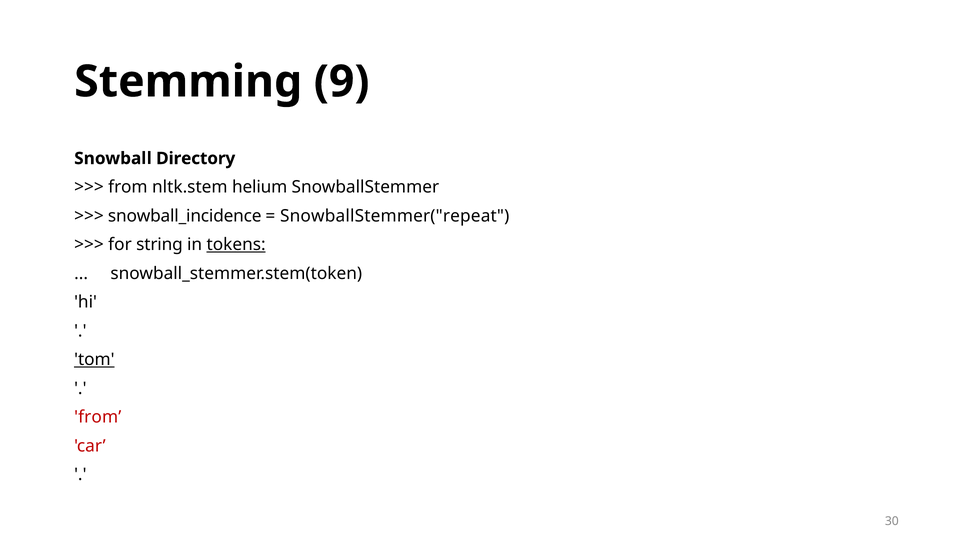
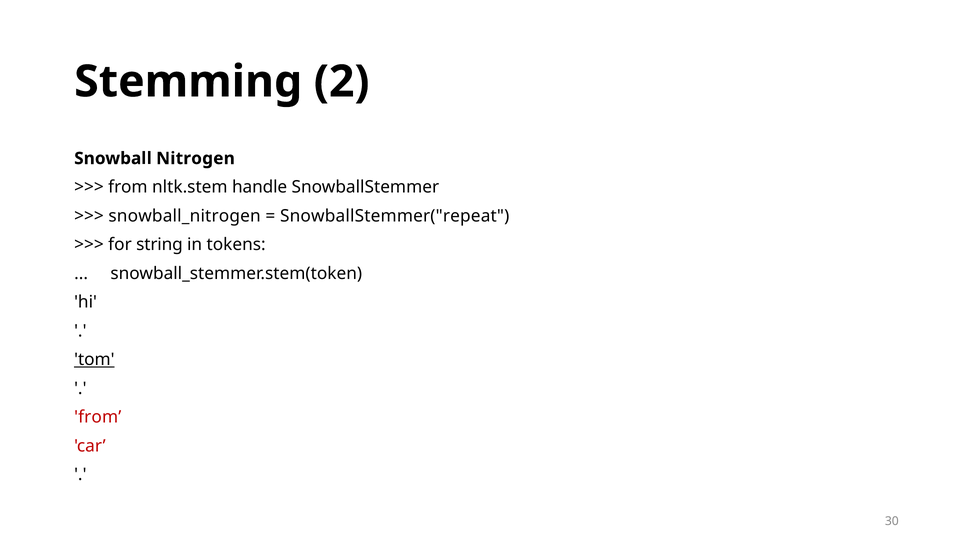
9: 9 -> 2 (342, 82)
Directory: Directory -> Nitrogen (196, 159)
helium: helium -> handle (260, 187)
snowball_incidence: snowball_incidence -> snowball_nitrogen (185, 216)
tokens underline: present -> none (236, 245)
